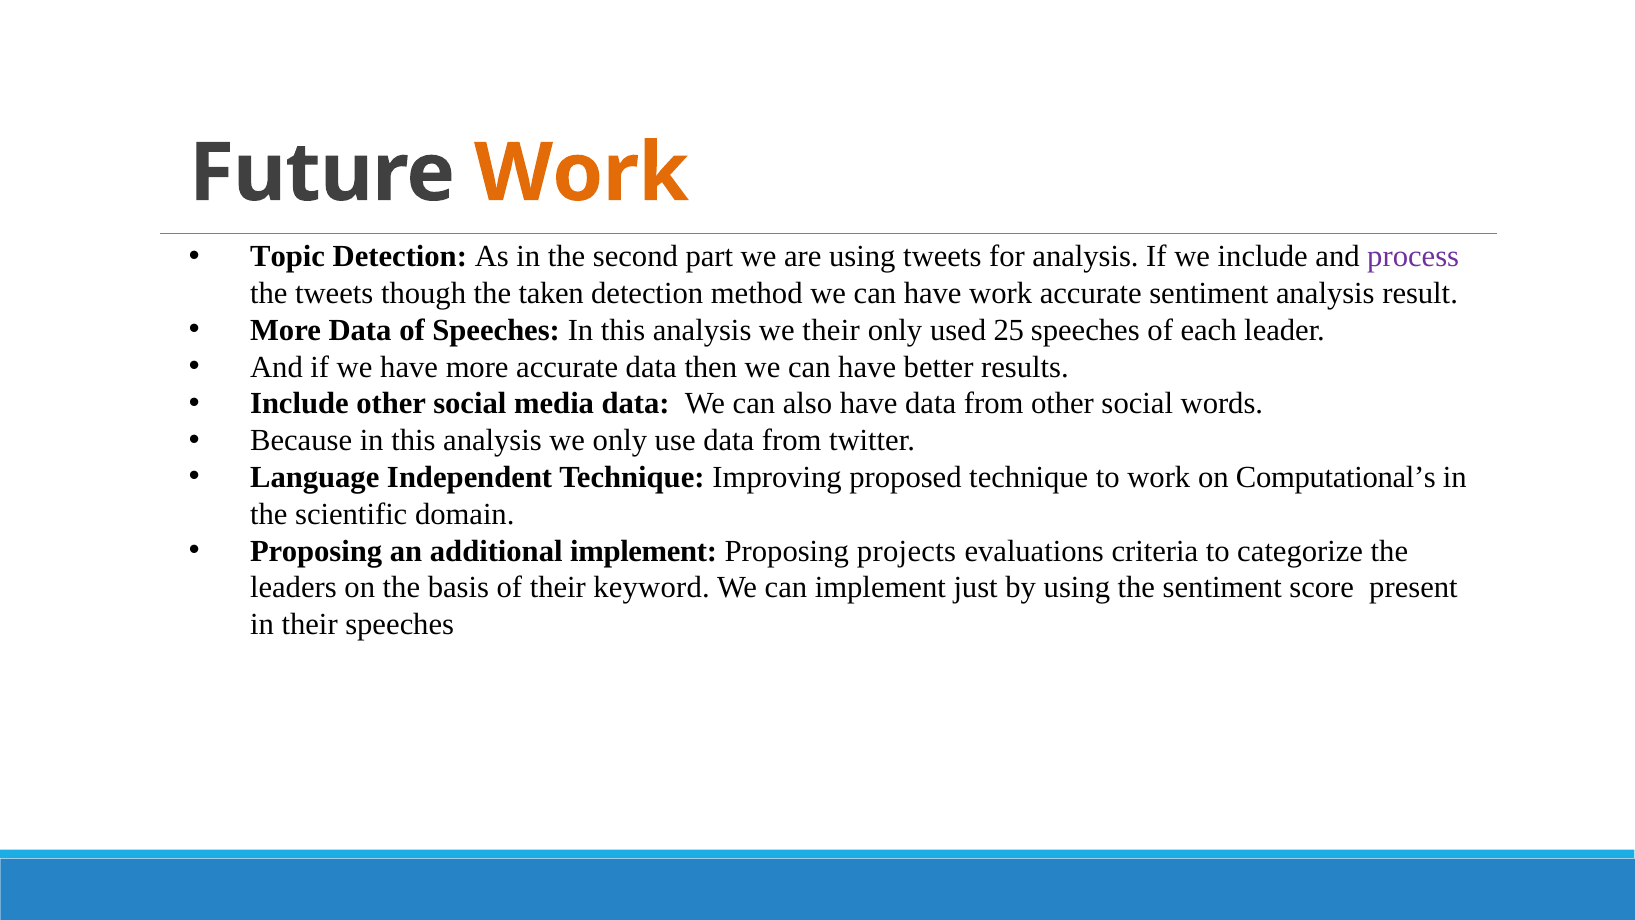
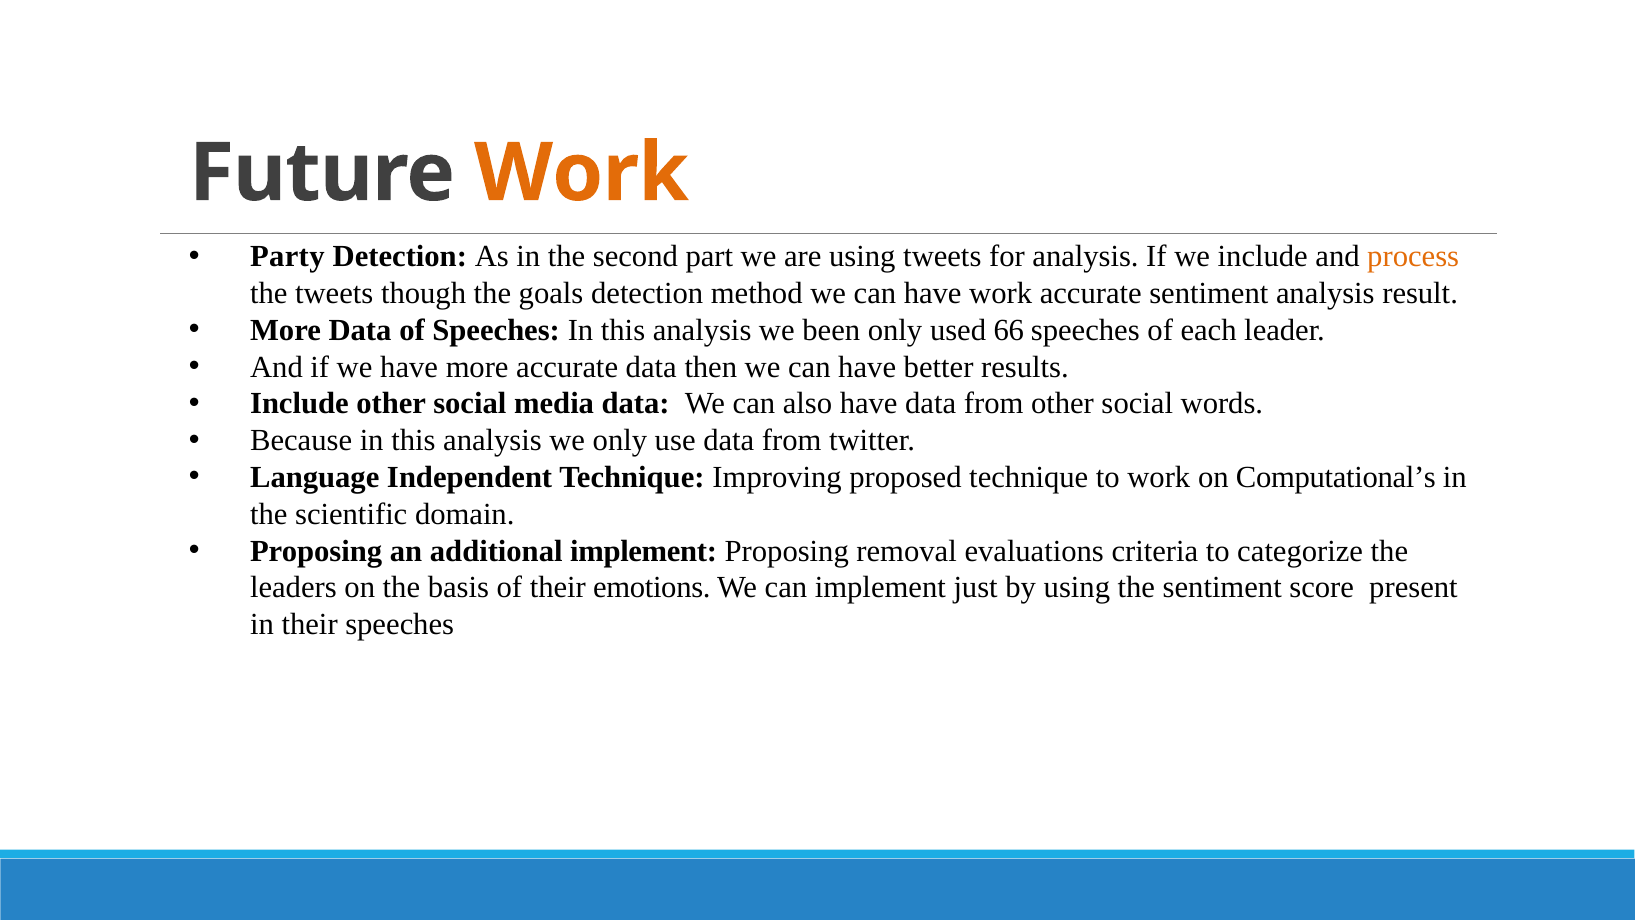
Topic: Topic -> Party (287, 257)
process colour: purple -> orange (1413, 257)
taken: taken -> goals (551, 293)
we their: their -> been (831, 330)
25: 25 -> 66 (1009, 330)
projects: projects -> removal (907, 551)
keyword: keyword -> emotions (652, 588)
